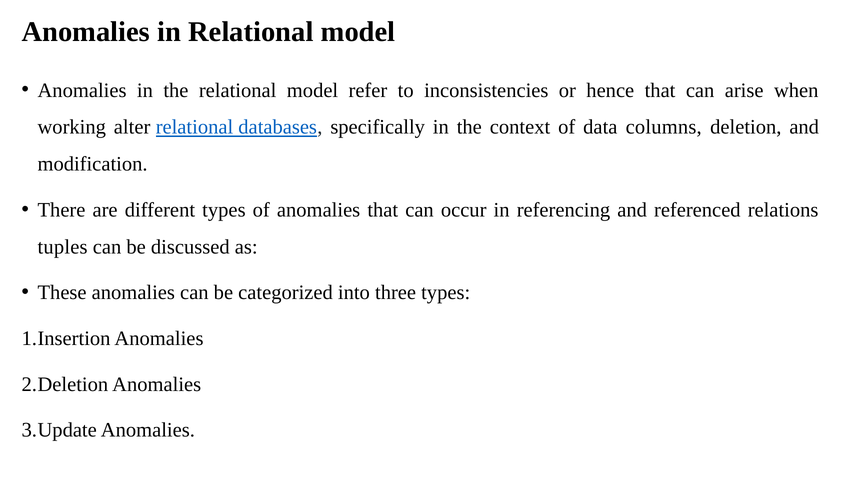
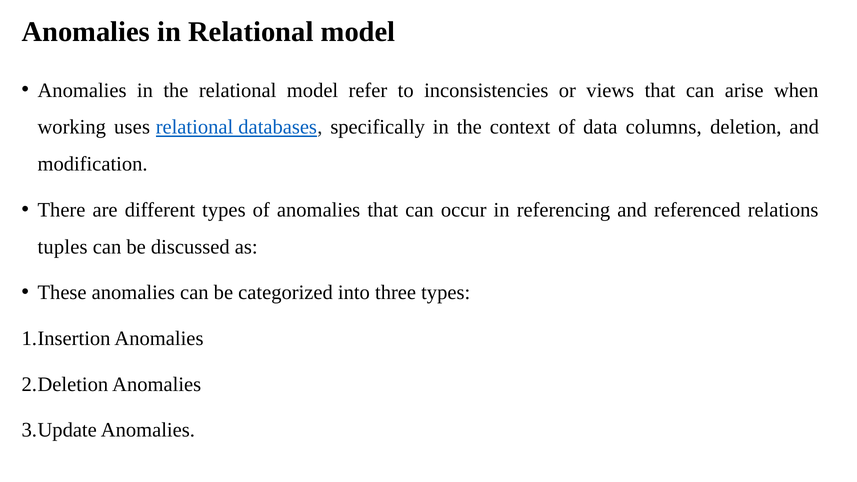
hence: hence -> views (610, 90)
alter: alter -> uses (132, 127)
